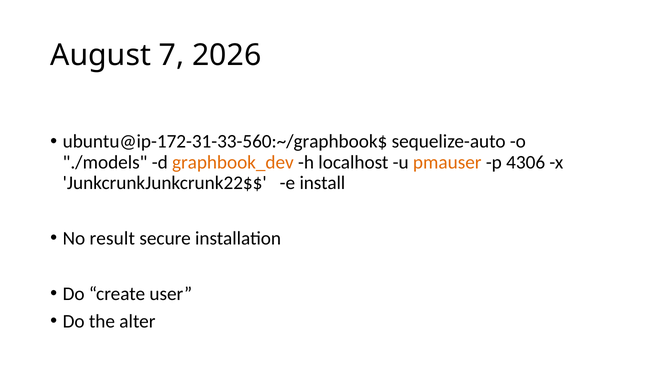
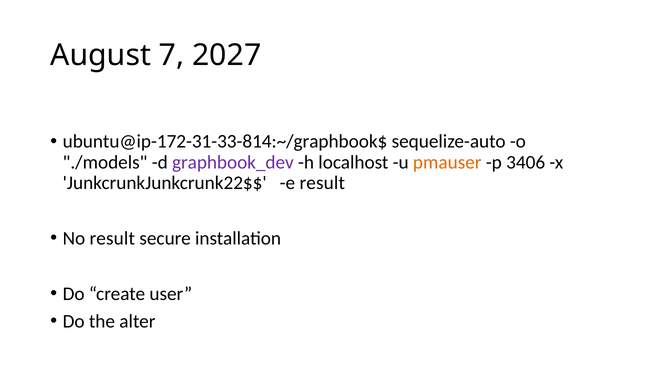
2026: 2026 -> 2027 (227, 55)
ubuntu@ip-172-31-33-560:~/graphbook$: ubuntu@ip-172-31-33-560:~/graphbook$ -> ubuntu@ip-172-31-33-814:~/graphbook$ (225, 142)
graphbook_dev colour: orange -> purple (233, 162)
4306: 4306 -> 3406 (526, 162)
e install: install -> result (322, 183)
